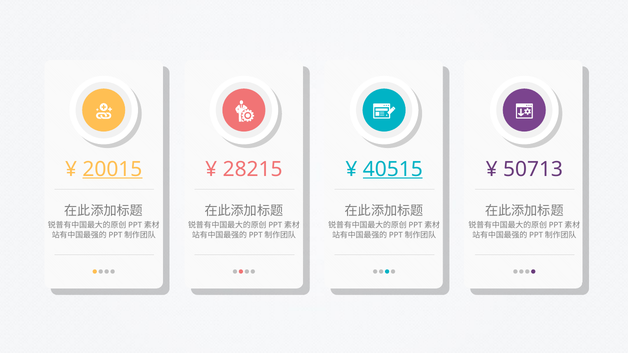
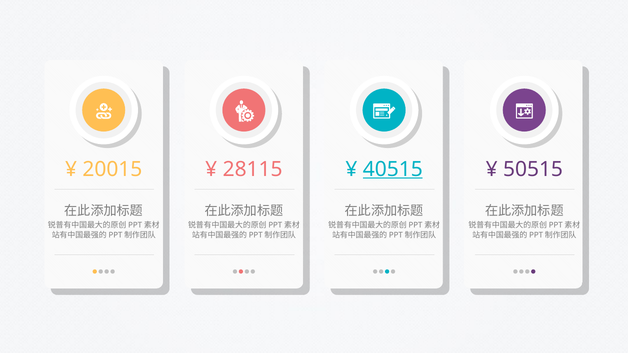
20015 underline: present -> none (112, 169)
28215: 28215 -> 28115 (253, 169)
50713: 50713 -> 50515 (533, 169)
